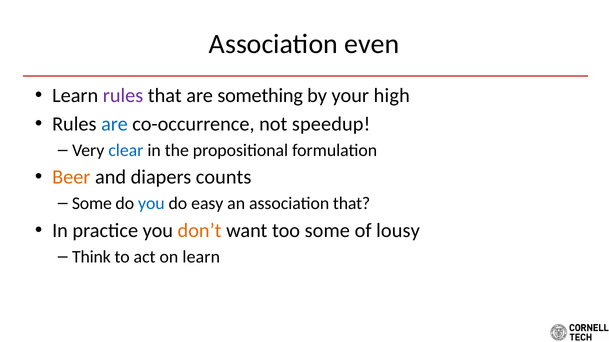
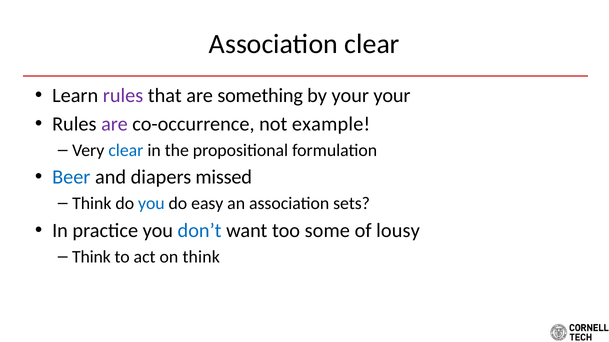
Association even: even -> clear (372, 44)
your high: high -> your (392, 96)
are colour: blue -> purple (114, 124)
speedup: speedup -> example (331, 124)
Beer colour: orange -> blue (71, 178)
counts: counts -> missed (224, 178)
Some: Some -> Think (92, 204)
association that: that -> sets (352, 204)
don’t colour: orange -> blue (200, 231)
on learn: learn -> think (201, 257)
